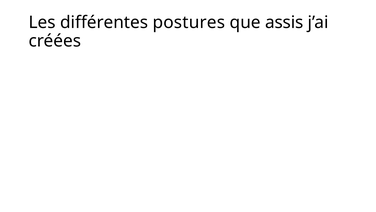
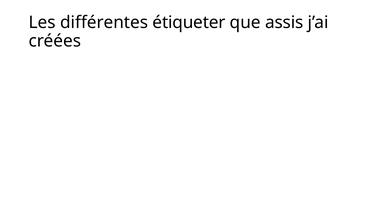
postures: postures -> étiqueter (189, 22)
